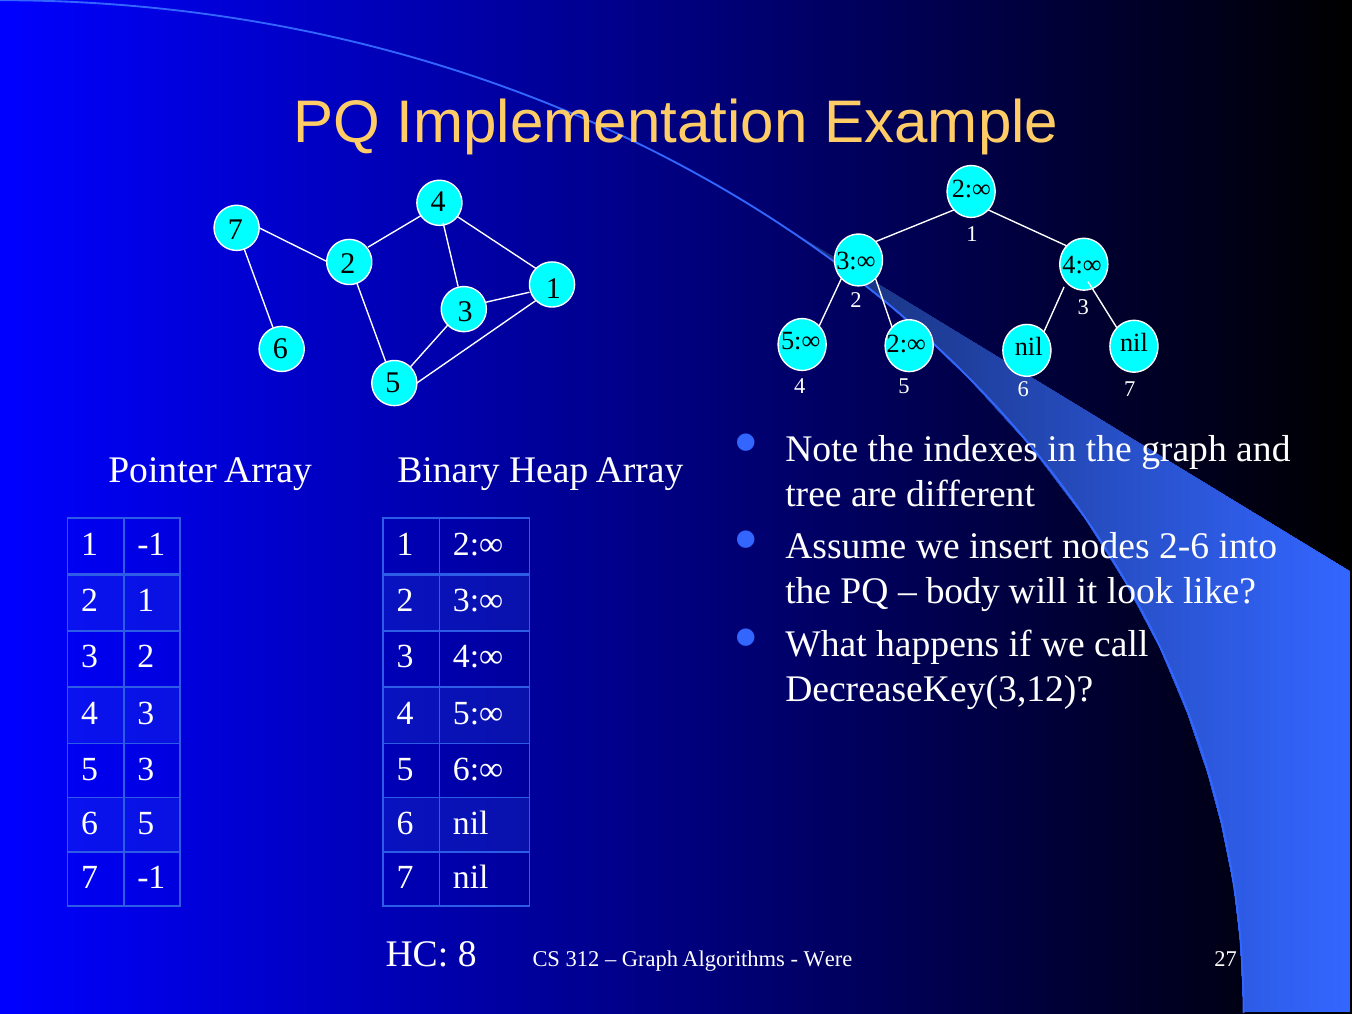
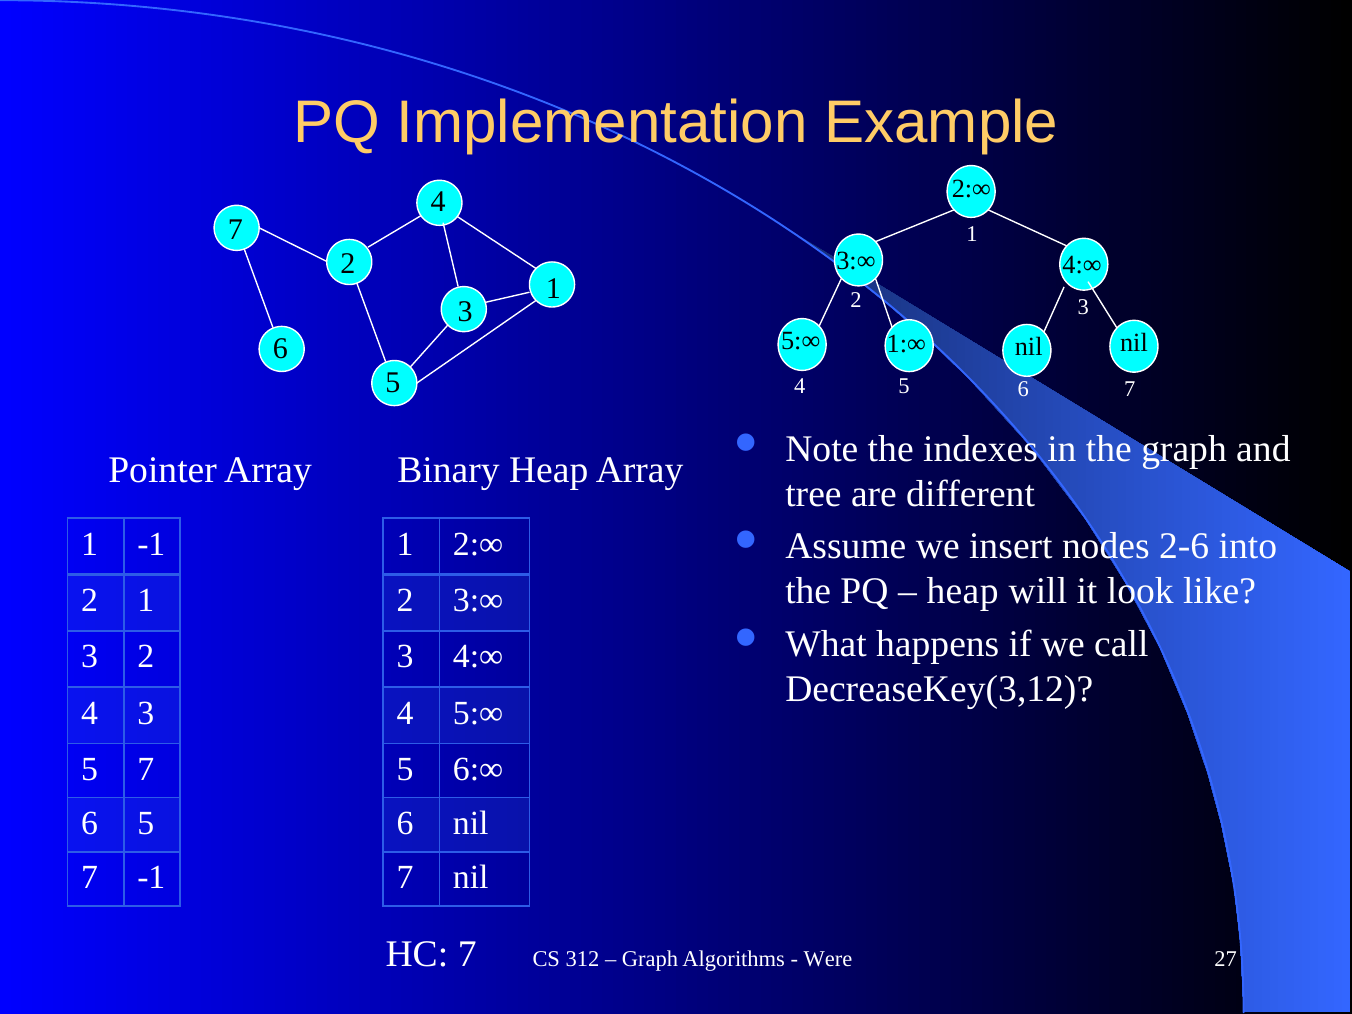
2:∞: 2:∞ -> 1:∞ (906, 343)
body: body -> heap (963, 592)
3: 3 -> 7 (146, 769)
HC 8: 8 -> 7 (467, 954)
